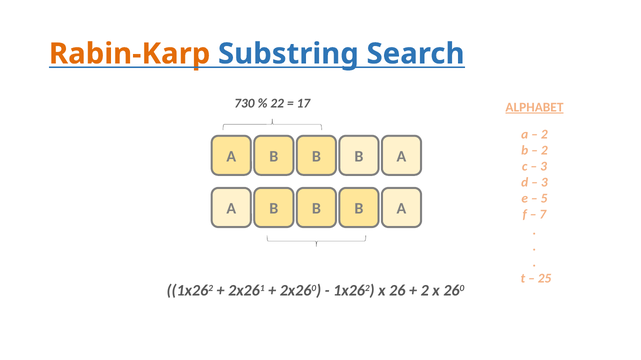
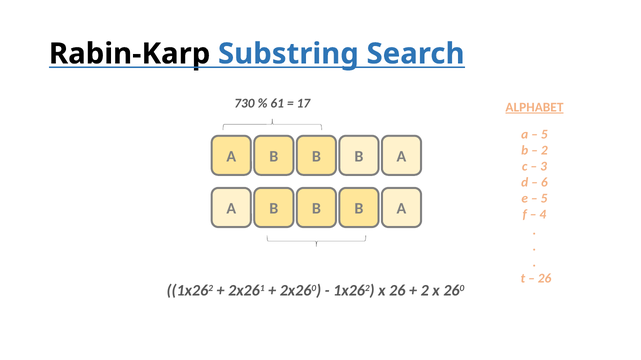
Rabin-Karp colour: orange -> black (130, 54)
22: 22 -> 61 (277, 104)
2: 2 -> 5 (544, 135)
3: 3 -> 6 (544, 183)
7: 7 -> 4 (543, 215)
25: 25 -> 26 (545, 279)
